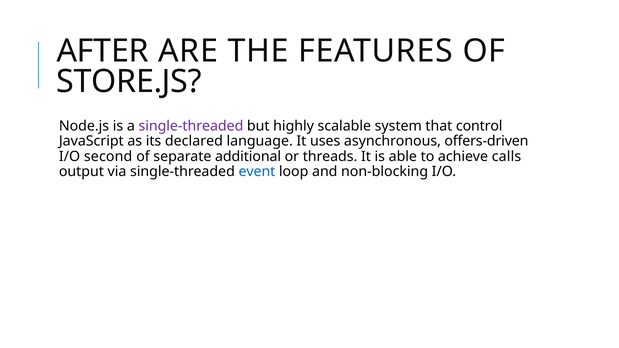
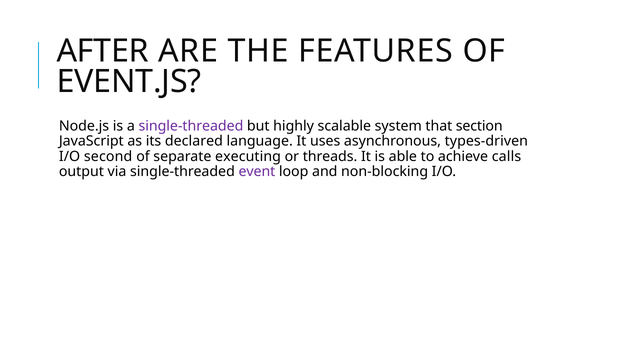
STORE.JS: STORE.JS -> EVENT.JS (129, 82)
control: control -> section (479, 126)
offers-driven: offers-driven -> types-driven (486, 141)
additional: additional -> executing (248, 157)
event colour: blue -> purple (257, 172)
